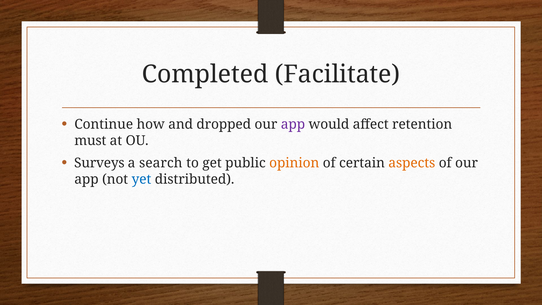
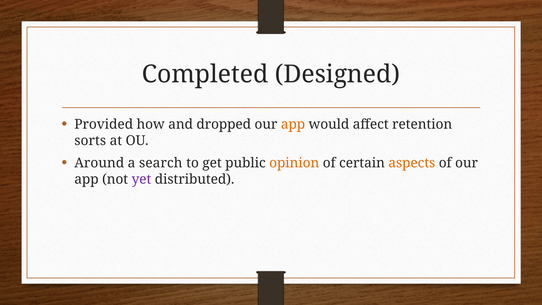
Facilitate: Facilitate -> Designed (337, 74)
Continue: Continue -> Provided (104, 124)
app colour: purple -> orange (293, 124)
must: must -> sorts (90, 141)
Surveys: Surveys -> Around (99, 163)
yet colour: blue -> purple (141, 179)
